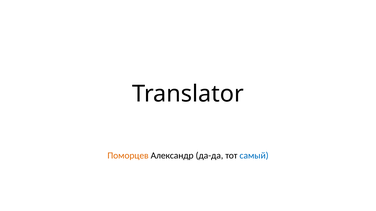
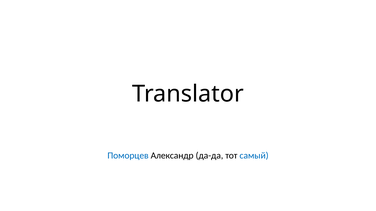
Поморцев colour: orange -> blue (128, 156)
